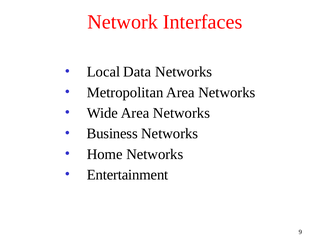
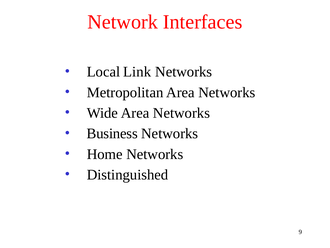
Data: Data -> Link (137, 72)
Entertainment: Entertainment -> Distinguished (127, 174)
